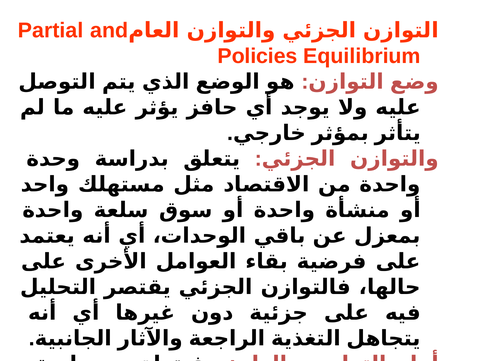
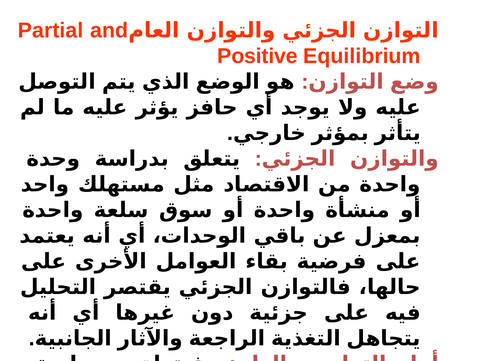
Policies: Policies -> Positive (258, 56)
